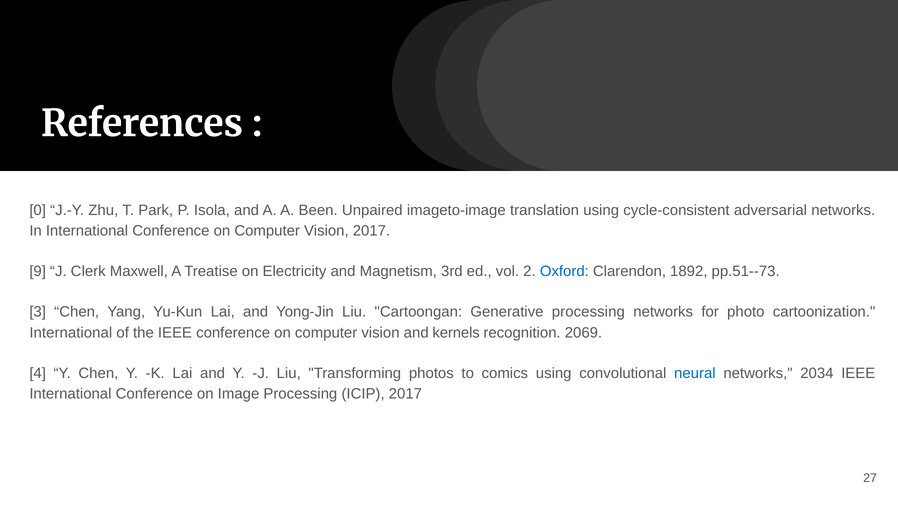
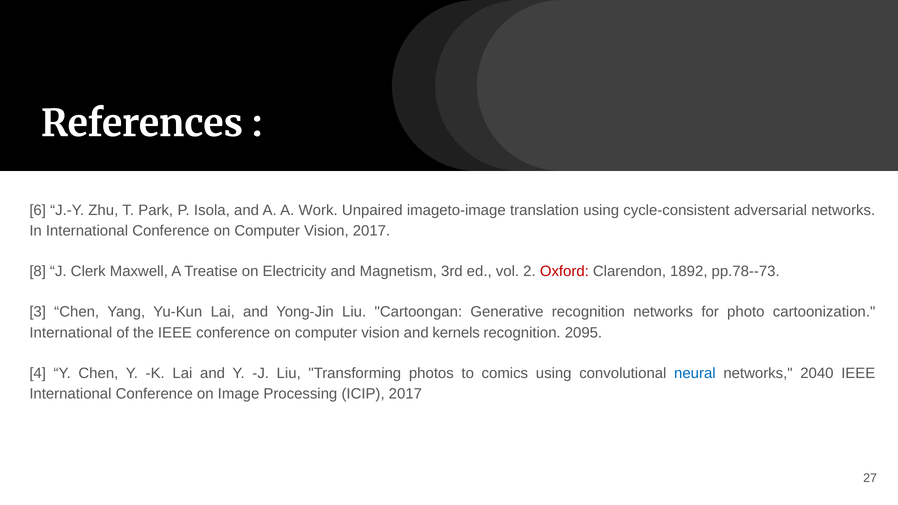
0: 0 -> 6 (38, 210)
Been: Been -> Work (318, 210)
9: 9 -> 8 (38, 272)
Oxford colour: blue -> red (564, 272)
pp.51--73: pp.51--73 -> pp.78--73 (746, 272)
Generative processing: processing -> recognition (588, 312)
2069: 2069 -> 2095 (583, 333)
2034: 2034 -> 2040 (817, 373)
